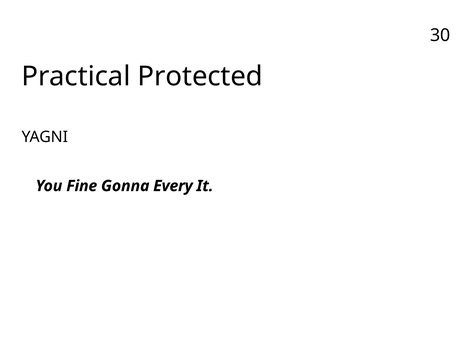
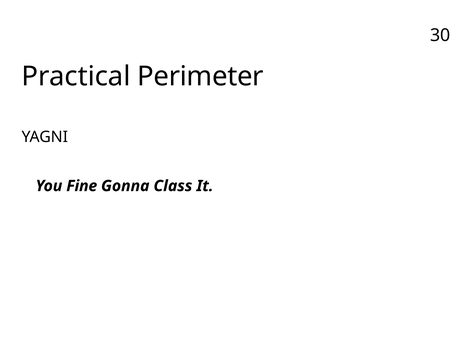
Protected: Protected -> Perimeter (200, 76)
Every: Every -> Class (173, 186)
